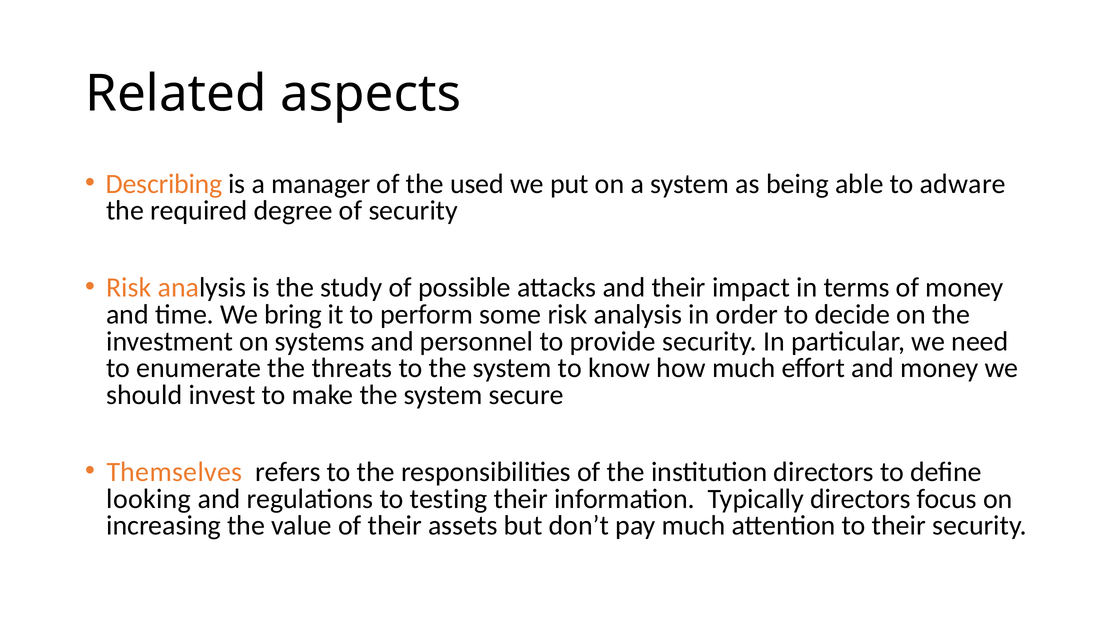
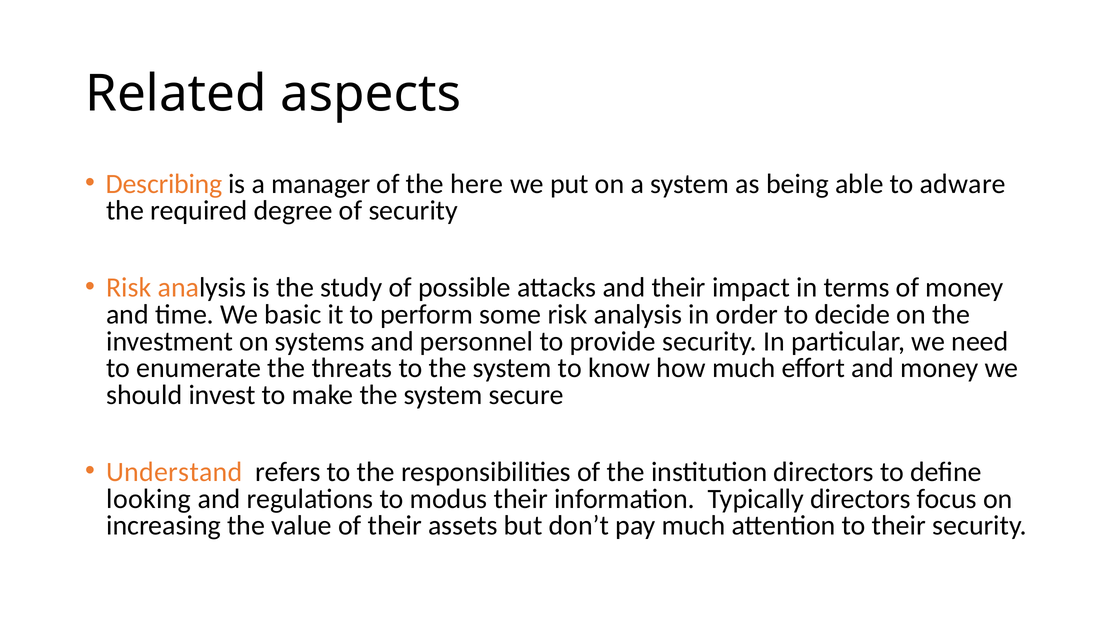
used: used -> here (477, 184)
bring: bring -> basic (293, 314)
Themselves: Themselves -> Understand (174, 472)
testing: testing -> modus (449, 499)
